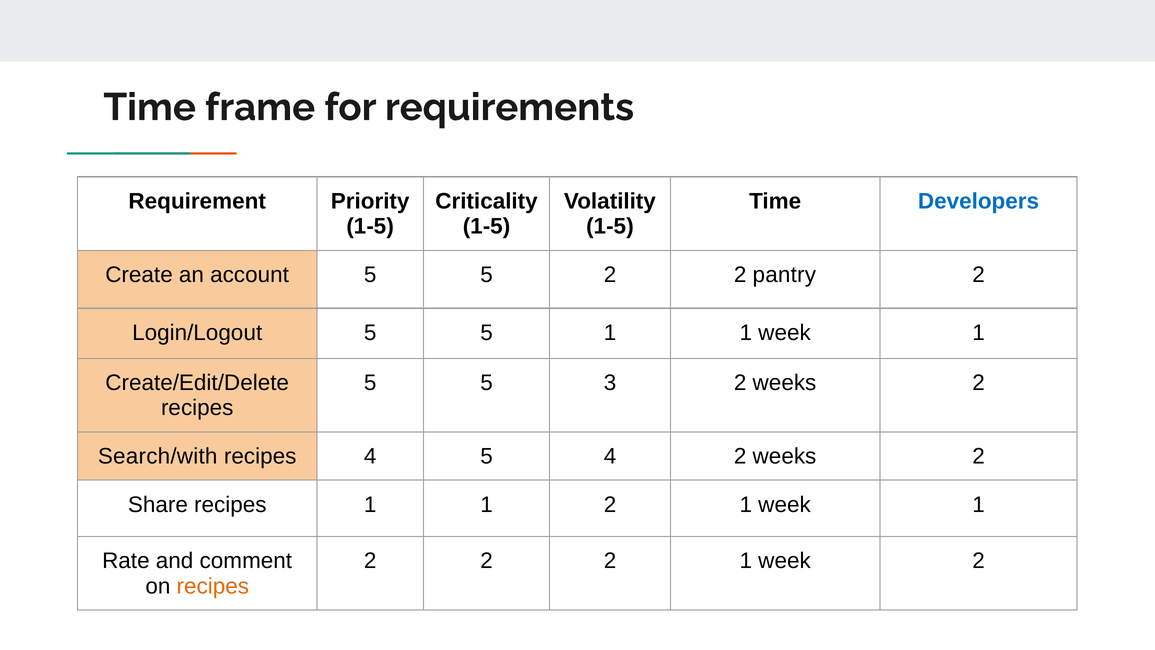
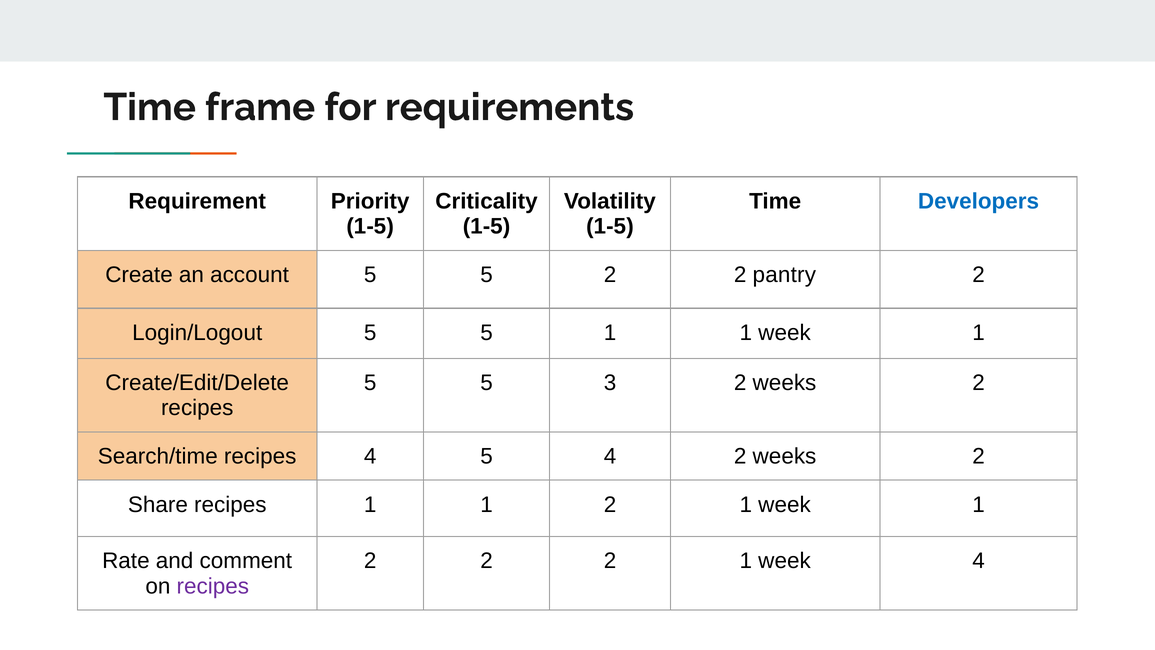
Search/with: Search/with -> Search/time (158, 456)
week 2: 2 -> 4 (979, 561)
recipes colour: orange -> purple (213, 586)
